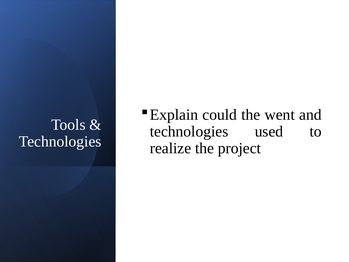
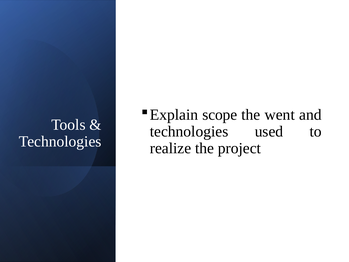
could: could -> scope (220, 115)
